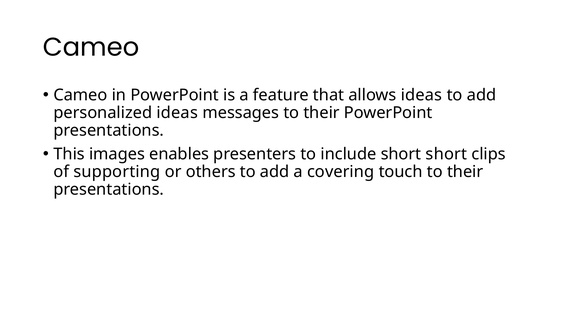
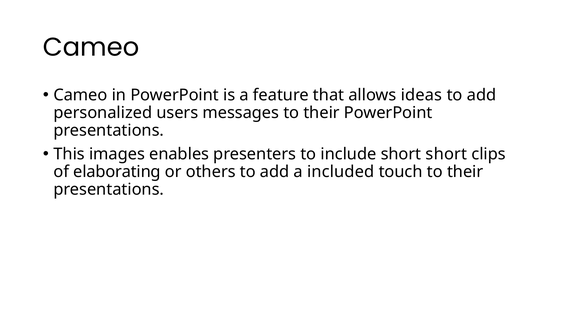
personalized ideas: ideas -> users (177, 113)
supporting: supporting -> elaborating (117, 172)
covering: covering -> included (341, 172)
